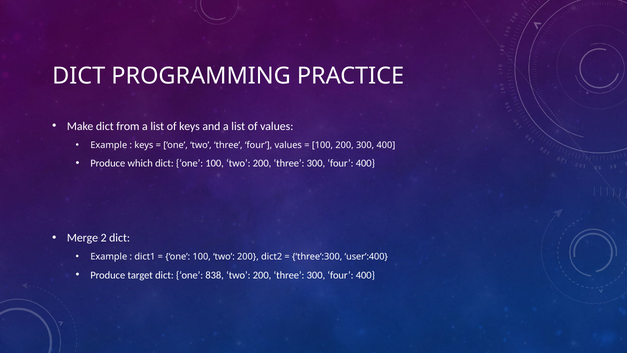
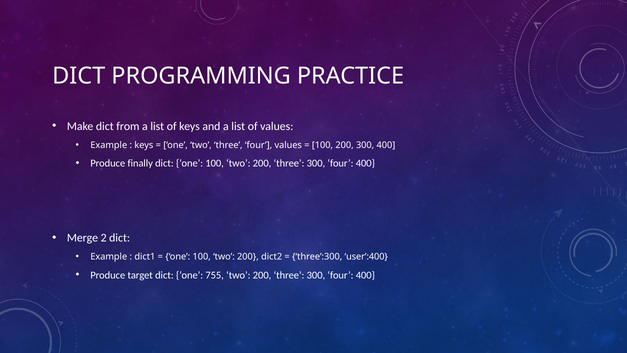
which: which -> finally (140, 163)
838: 838 -> 755 (215, 275)
